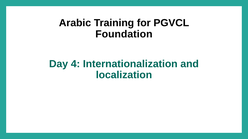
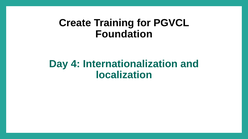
Arabic: Arabic -> Create (75, 23)
